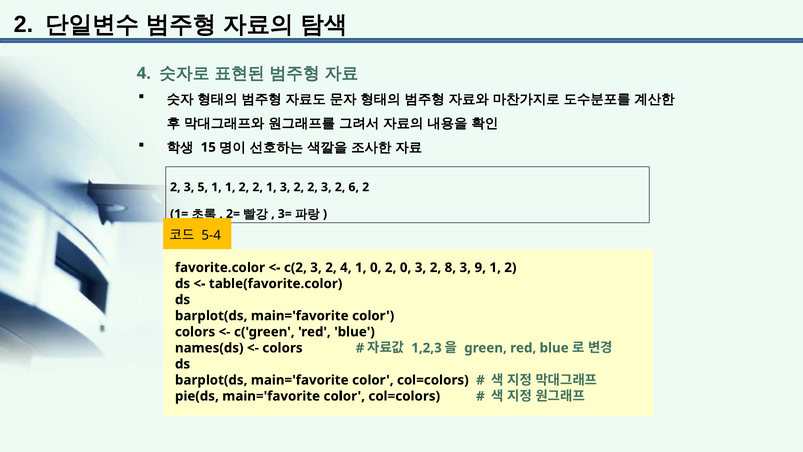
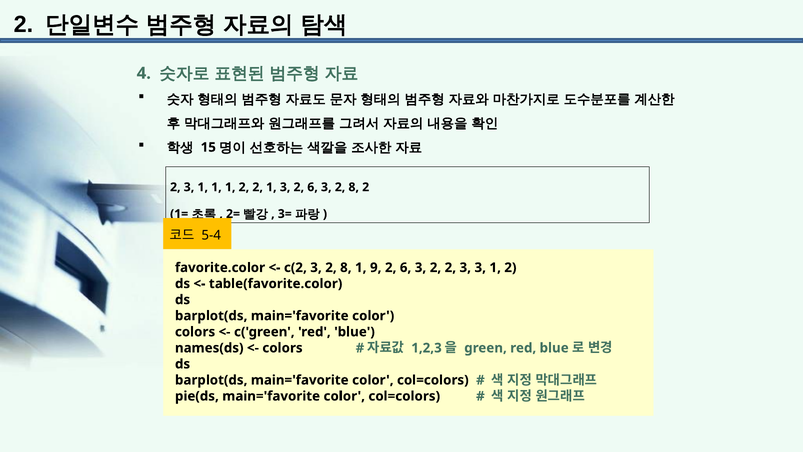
2 3 5: 5 -> 1 (203, 187)
3 2 2: 2 -> 6 (313, 187)
6: 6 -> 8 (354, 187)
c(2 3 2 4: 4 -> 8 (346, 267)
1 0: 0 -> 9 (376, 267)
0: 0 -> 6 (406, 267)
3 2 8: 8 -> 2 (450, 267)
3 9: 9 -> 3 (480, 267)
